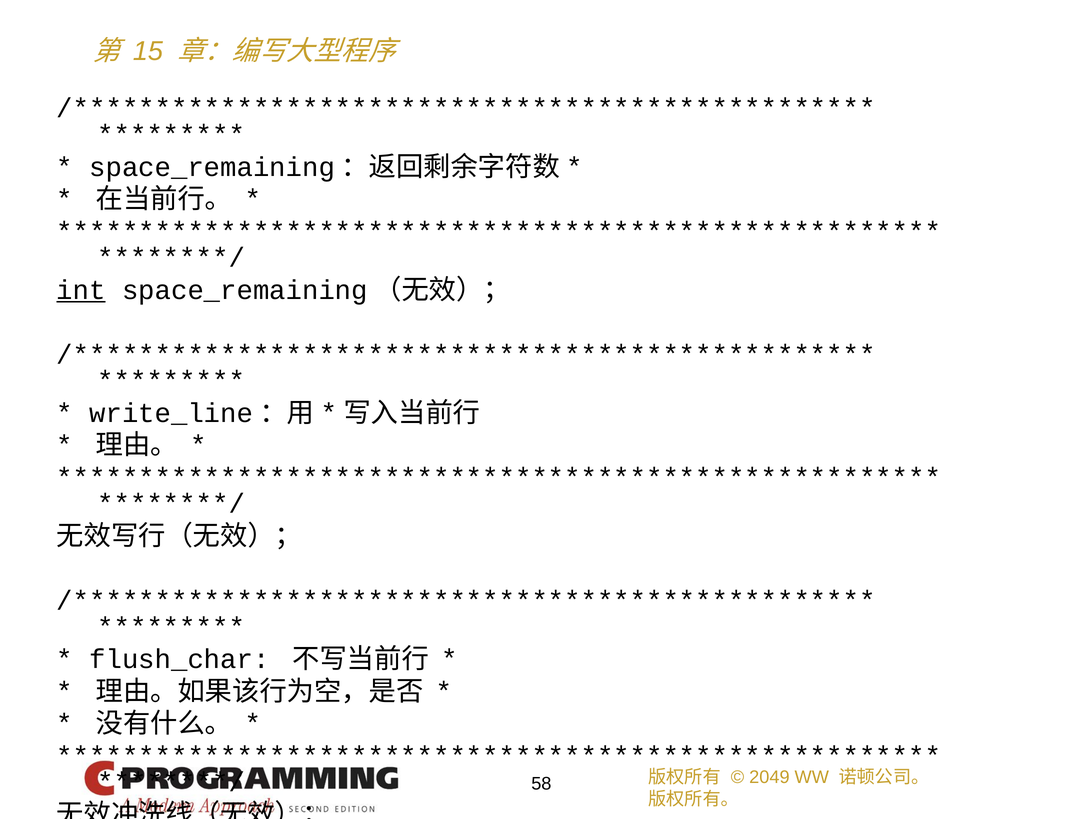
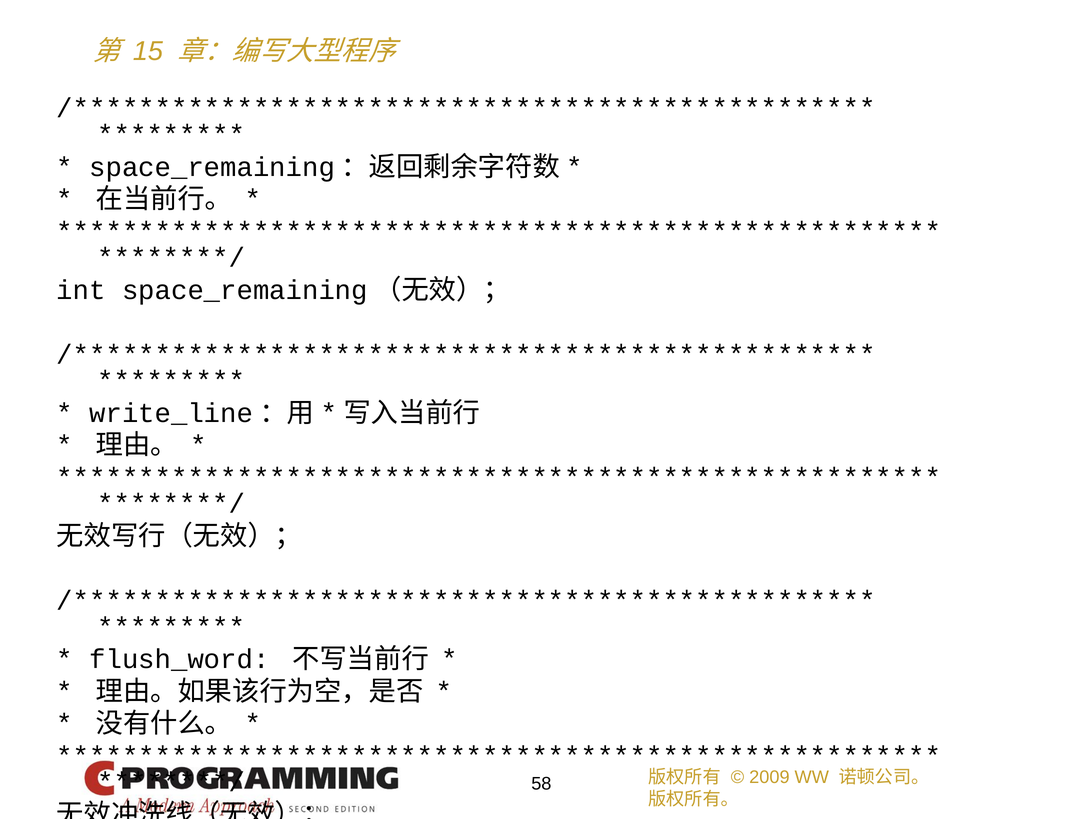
int underline: present -> none (81, 290)
flush_char: flush_char -> flush_word (179, 659)
2049: 2049 -> 2009 (769, 777)
